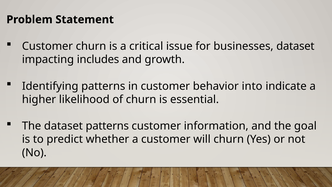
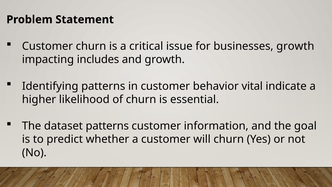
businesses dataset: dataset -> growth (295, 46)
into: into -> vital (252, 86)
